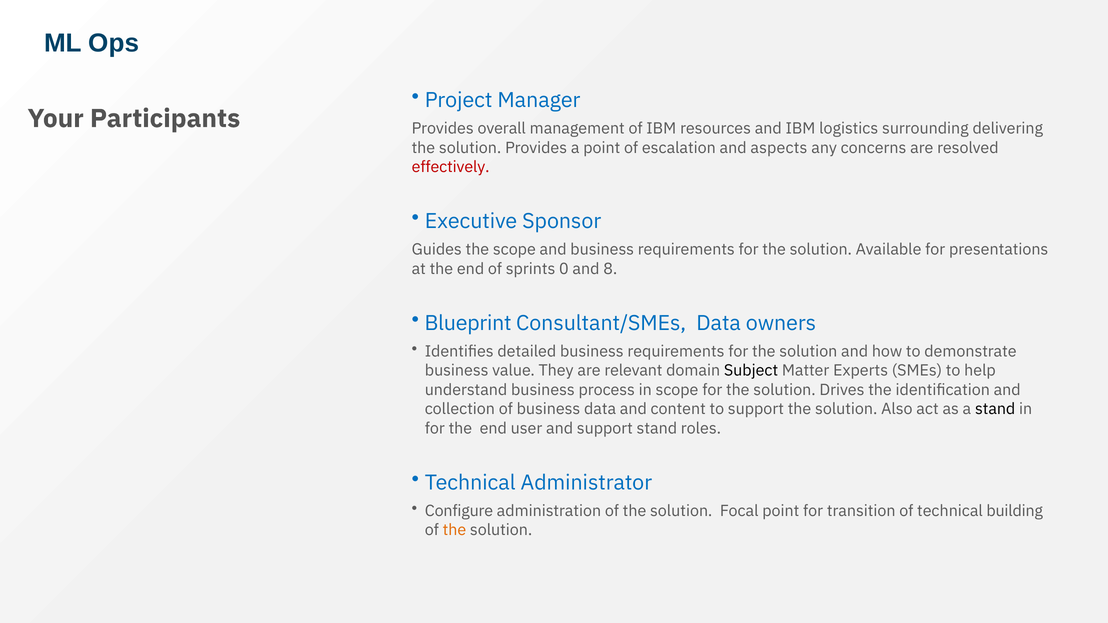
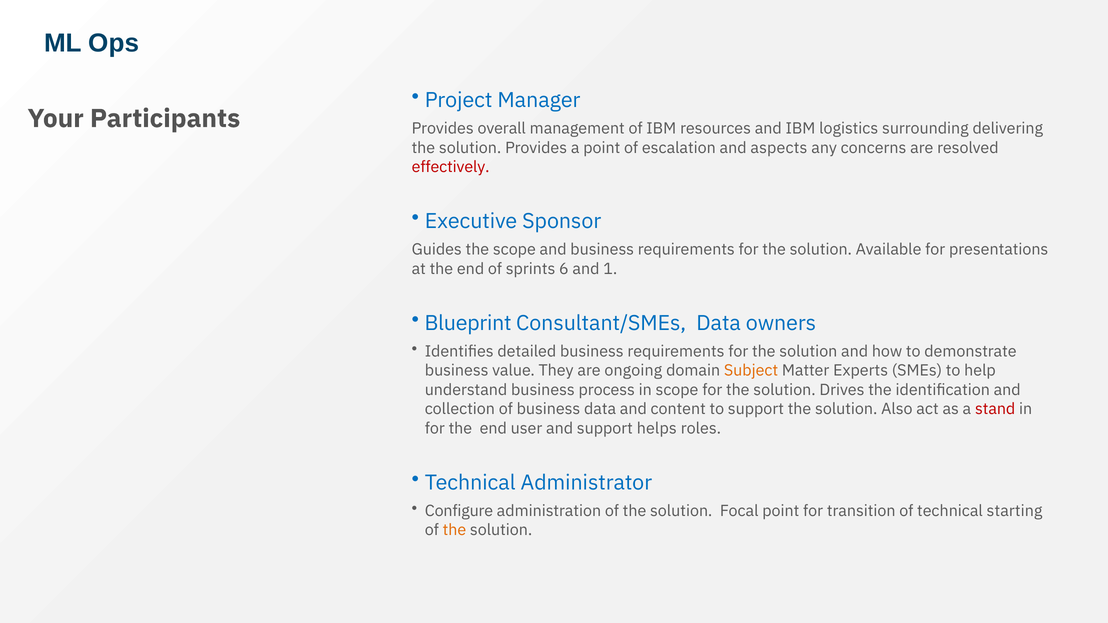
0: 0 -> 6 (564, 269)
8: 8 -> 1 (610, 269)
relevant: relevant -> ongoing (633, 371)
Subject colour: black -> orange (751, 371)
stand colour: black -> red (995, 409)
support stand: stand -> helps (657, 428)
building: building -> starting (1015, 511)
